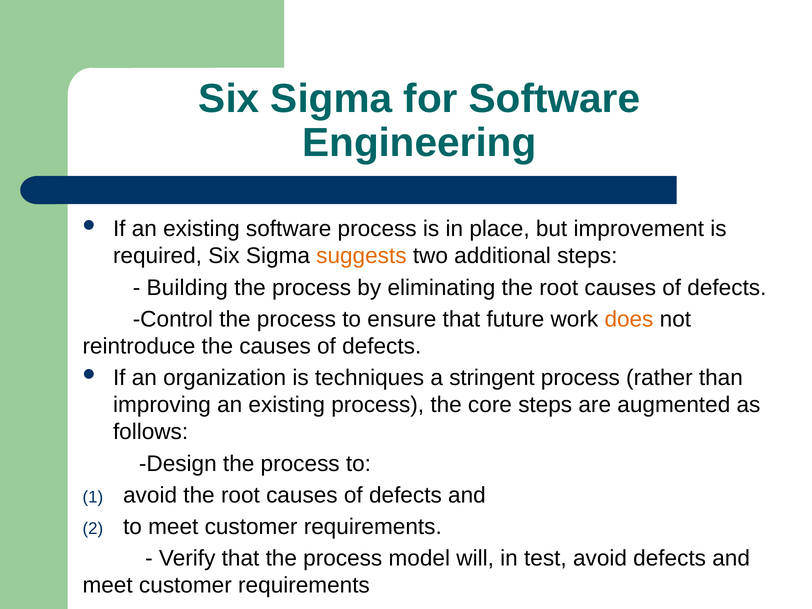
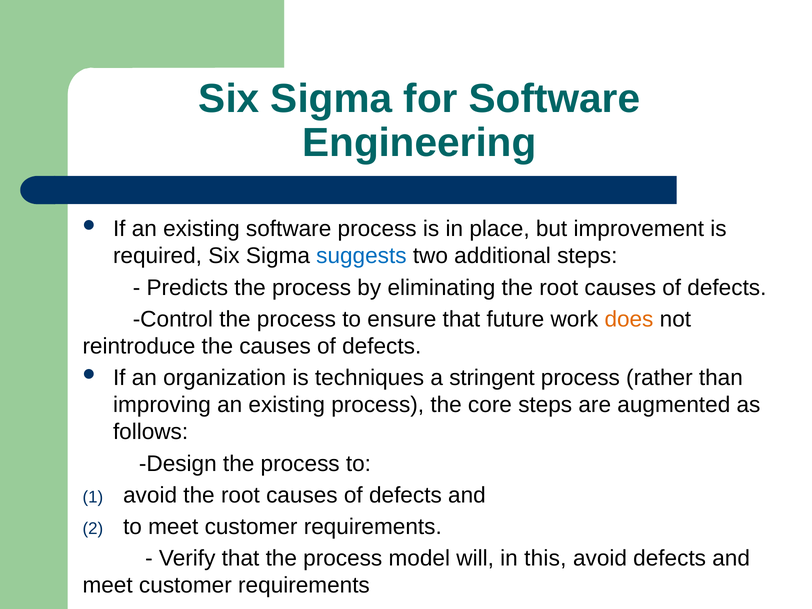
suggests colour: orange -> blue (361, 256)
Building: Building -> Predicts (187, 288)
test: test -> this (545, 558)
